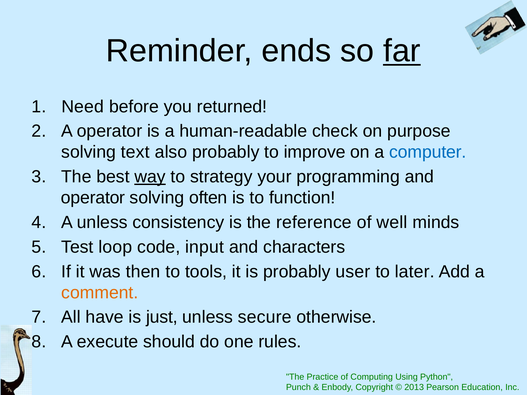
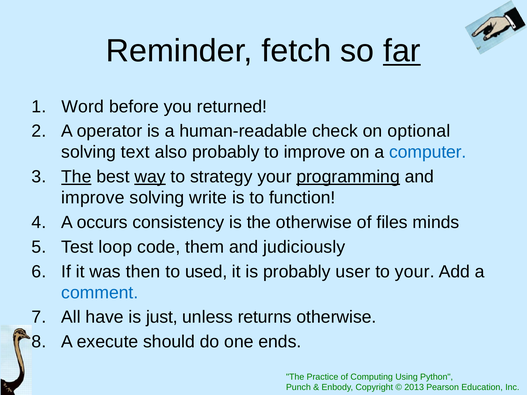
ends: ends -> fetch (296, 51)
Need: Need -> Word (83, 107)
purpose: purpose -> optional (419, 131)
The underline: none -> present (76, 177)
programming underline: none -> present (348, 177)
operator: operator -> improve (93, 198)
often: often -> write (208, 198)
A unless: unless -> occurs (102, 223)
the reference: reference -> otherwise (314, 223)
well: well -> files (392, 223)
input: input -> them (205, 247)
characters: characters -> judiciously (304, 247)
tools: tools -> used (206, 272)
to later: later -> your (415, 272)
comment colour: orange -> blue (100, 293)
secure: secure -> returns (265, 317)
rules: rules -> ends (280, 342)
